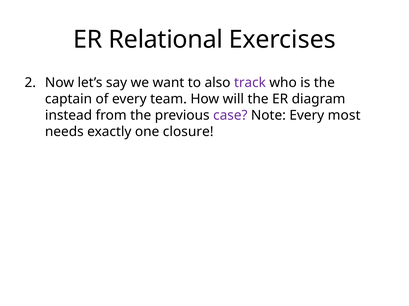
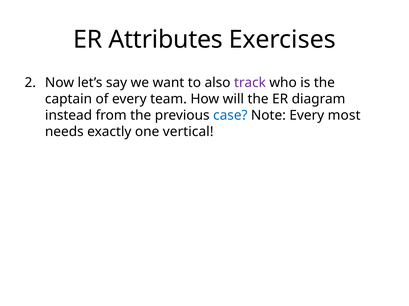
Relational: Relational -> Attributes (166, 40)
case colour: purple -> blue (230, 115)
closure: closure -> vertical (188, 132)
